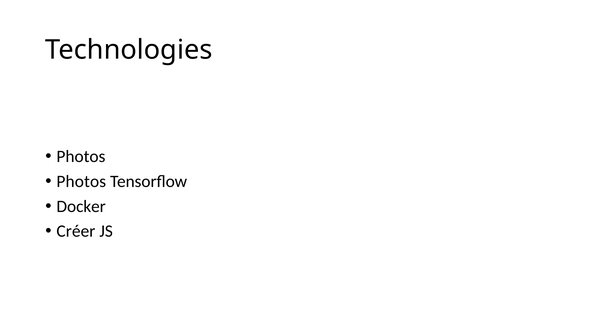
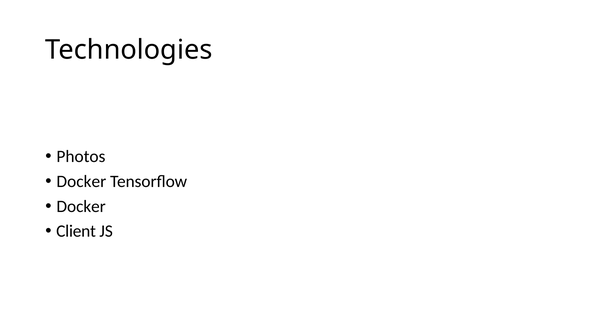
Photos: Photos -> Docker (81, 181)
Créer: Créer -> Client (76, 231)
